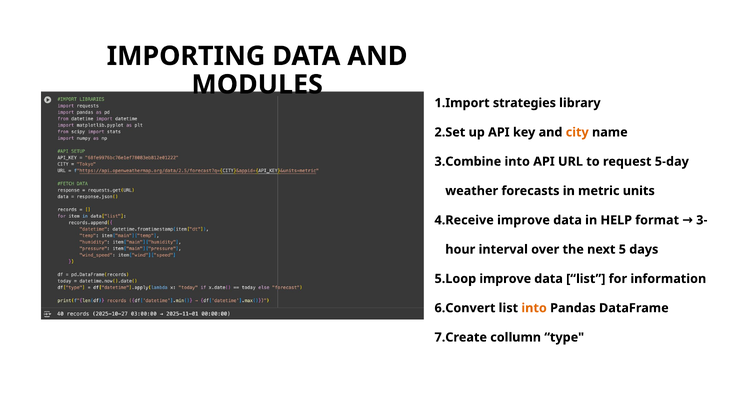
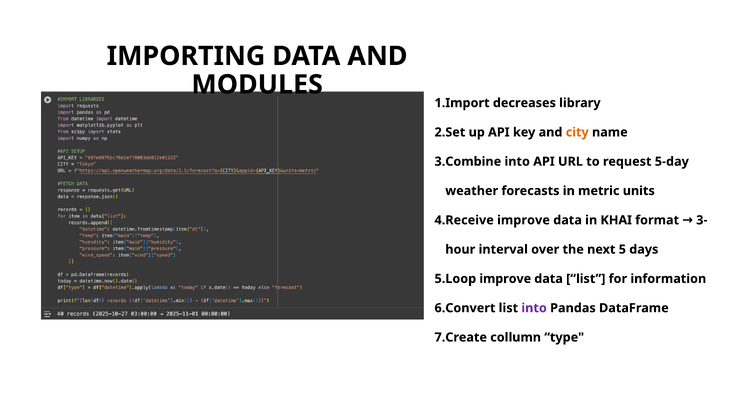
strategies: strategies -> decreases (524, 103)
HELP: HELP -> KHAI (616, 220)
into colour: orange -> purple (534, 308)
